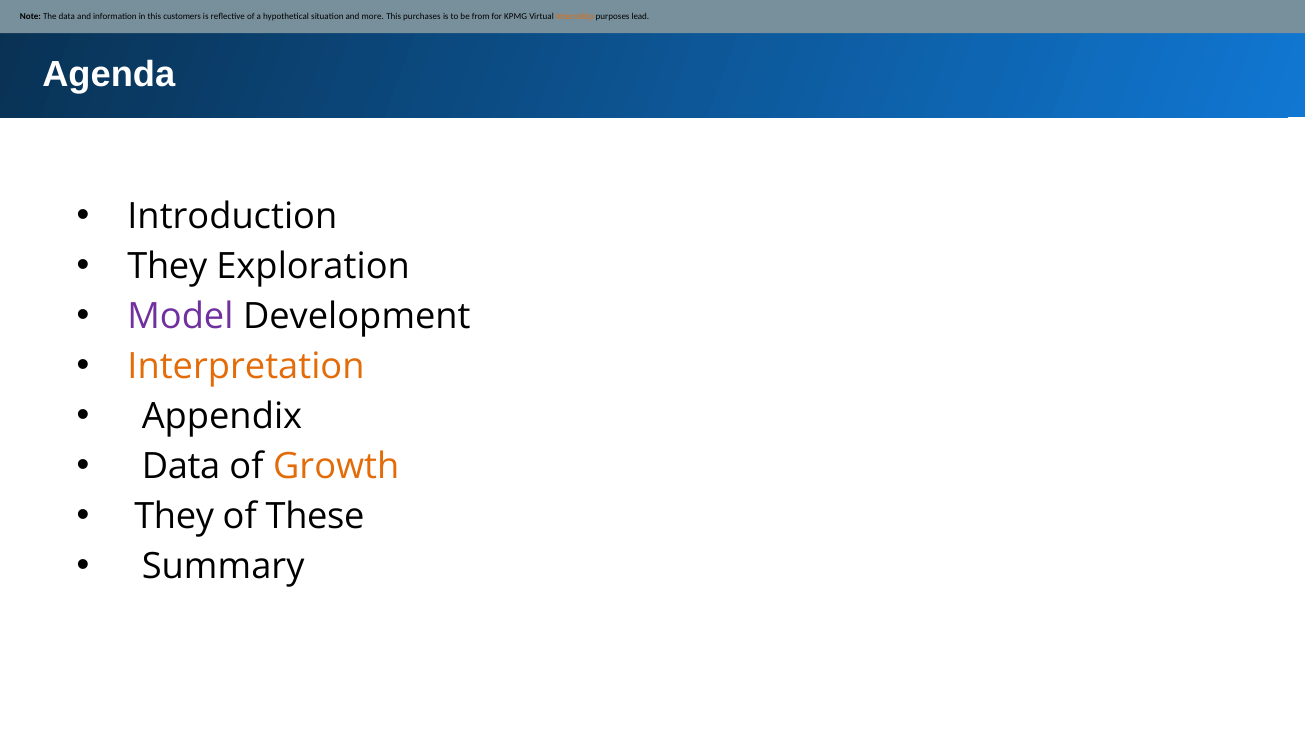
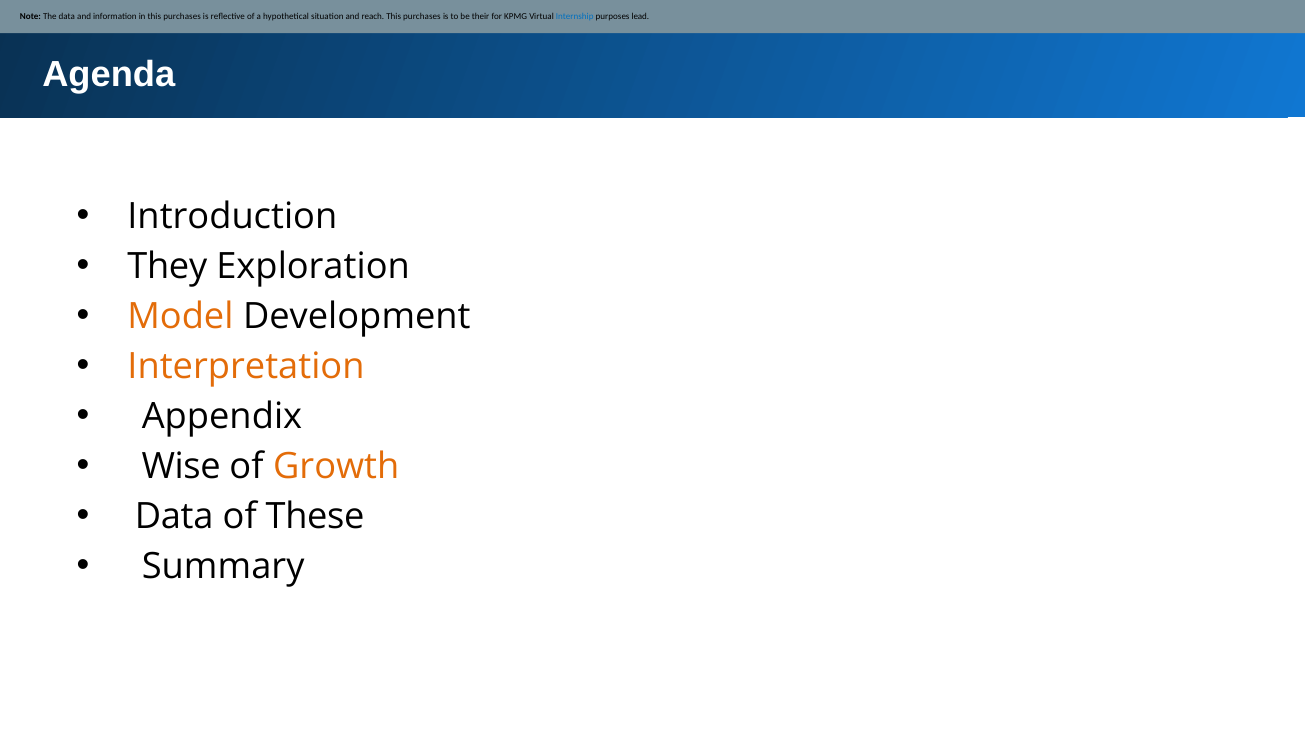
in this customers: customers -> purchases (182, 17)
more: more -> reach (373, 17)
from: from -> their (481, 17)
Internship colour: orange -> blue (575, 17)
Model colour: purple -> orange (180, 317)
Data: Data -> Wise (181, 467)
They: They -> Data (174, 517)
